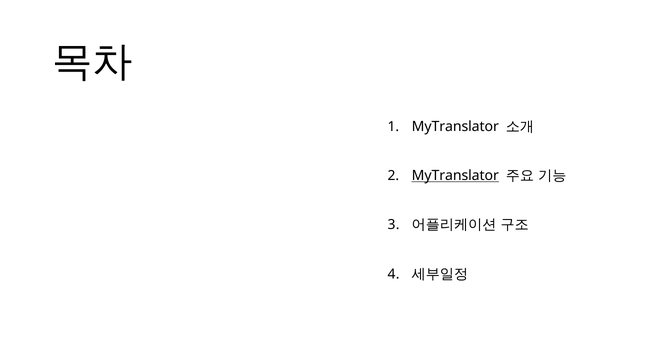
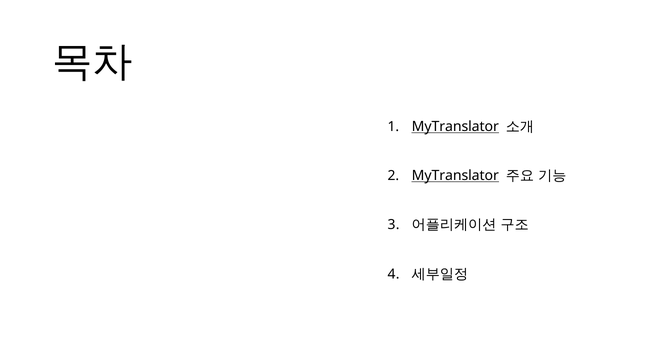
MyTranslator underline: none -> present (455, 127)
